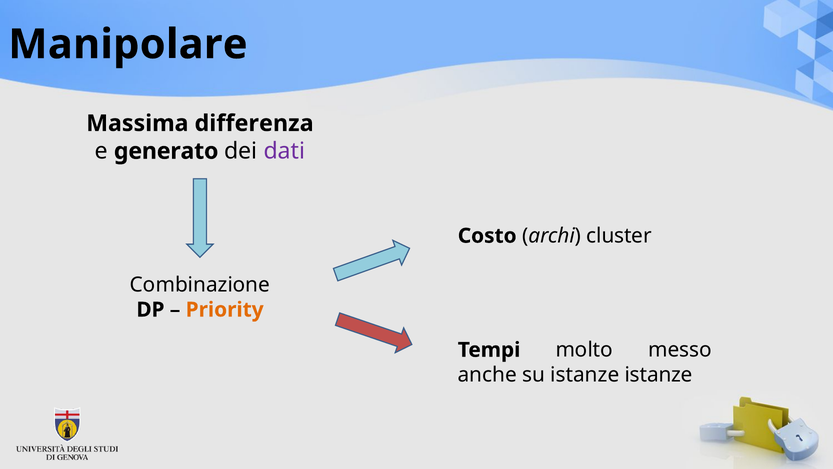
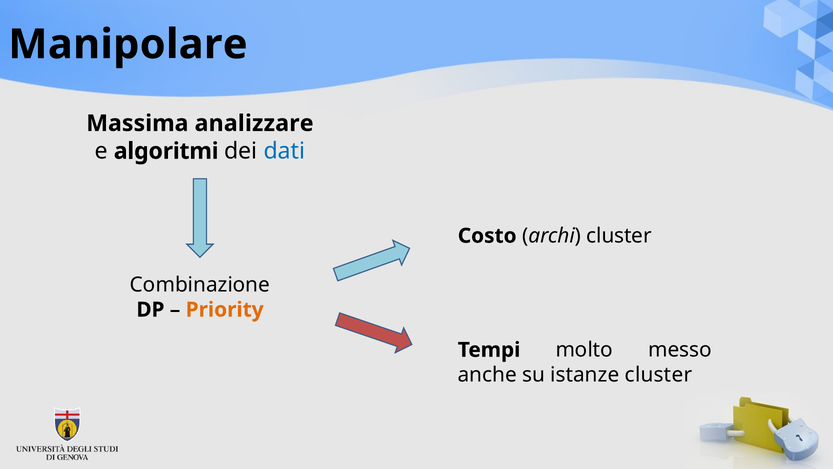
differenza: differenza -> analizzare (254, 123)
generato: generato -> algoritmi (166, 151)
dati colour: purple -> blue (284, 151)
istanze istanze: istanze -> cluster (659, 375)
